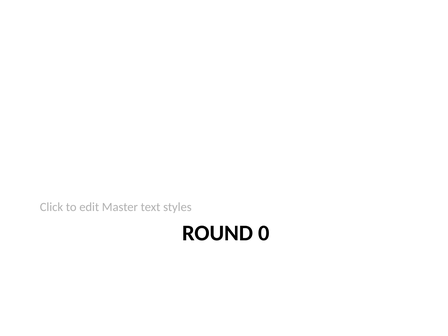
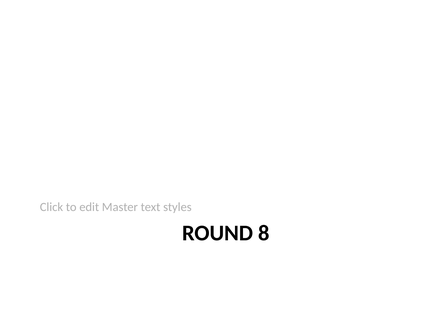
0: 0 -> 8 (264, 233)
